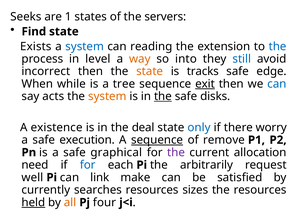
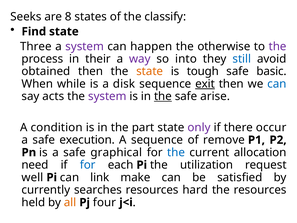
1: 1 -> 8 (68, 17)
servers: servers -> classify (165, 17)
Exists: Exists -> Three (36, 46)
system colour: blue -> purple (85, 46)
reading: reading -> happen (151, 46)
extension: extension -> otherwise (224, 46)
the colour: blue -> purple (278, 46)
level: level -> their (98, 59)
way colour: orange -> purple (140, 59)
incorrect: incorrect -> obtained (46, 71)
tracks: tracks -> tough (203, 71)
edge: edge -> basic (272, 71)
tree: tree -> disk (124, 84)
system colour: orange -> purple (107, 96)
disks: disks -> arise (215, 96)
existence: existence -> condition (57, 127)
deal: deal -> part (143, 127)
only colour: blue -> purple (199, 127)
worry: worry -> occur (271, 127)
sequence underline: present -> none (157, 140)
the colour: purple -> blue (176, 152)
arbitrarily: arbitrarily -> utilization (207, 165)
sizes: sizes -> hard (195, 190)
held underline: present -> none (33, 202)
